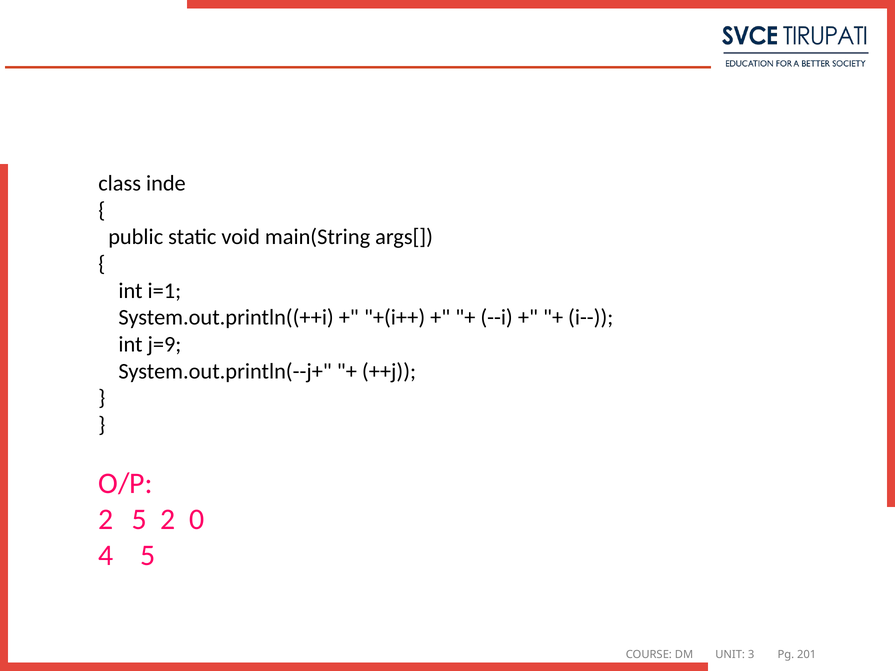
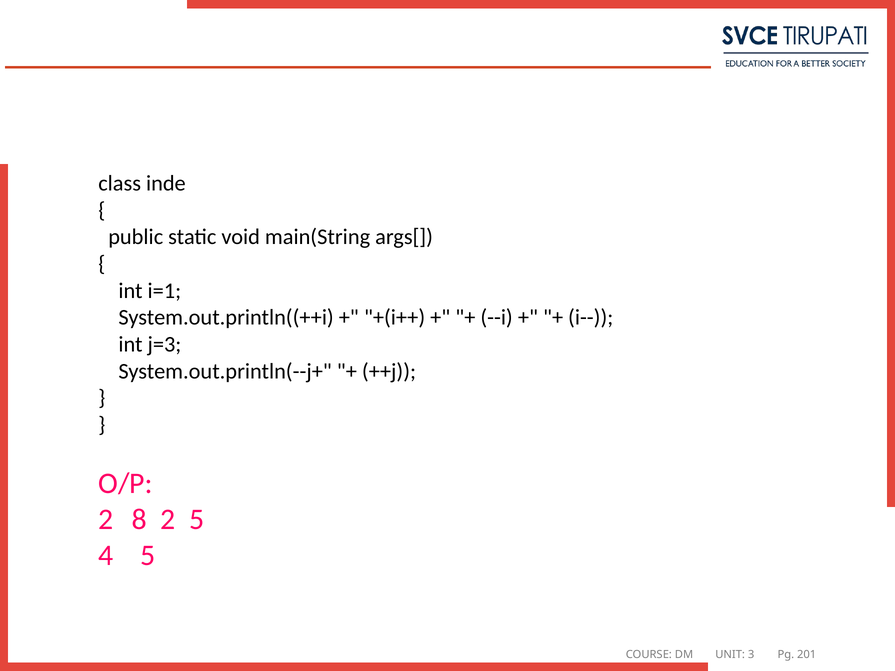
j=9: j=9 -> j=3 (164, 345)
2 5: 5 -> 8 (139, 520)
2 0: 0 -> 5 (197, 520)
